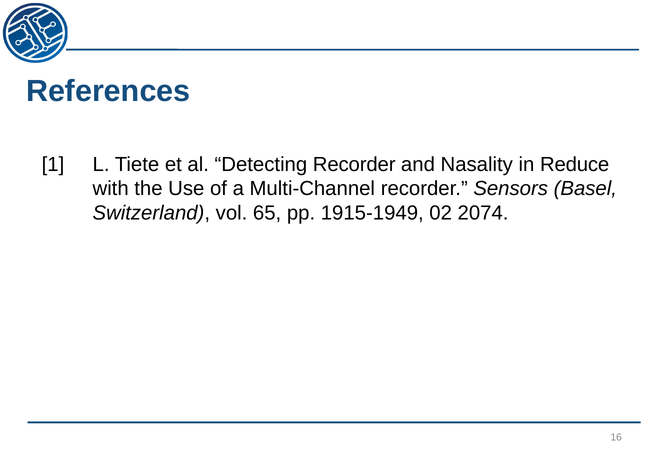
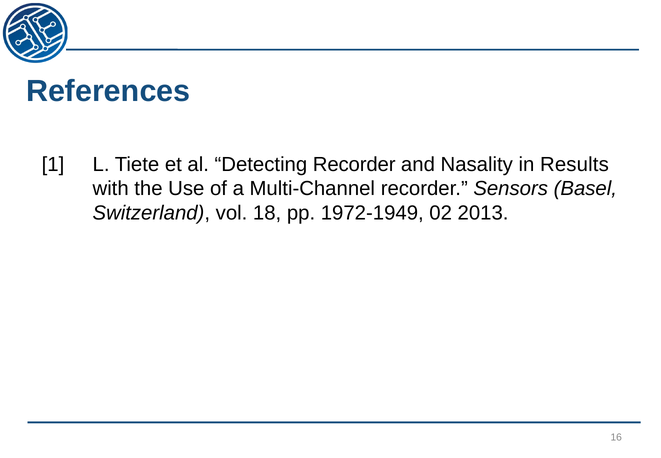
Reduce: Reduce -> Results (574, 164)
65: 65 -> 18 (267, 213)
1915-1949: 1915-1949 -> 1972-1949 (372, 213)
2074: 2074 -> 2013 (483, 213)
